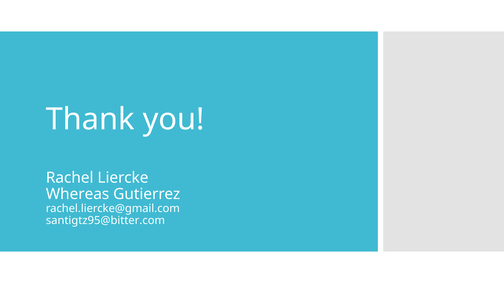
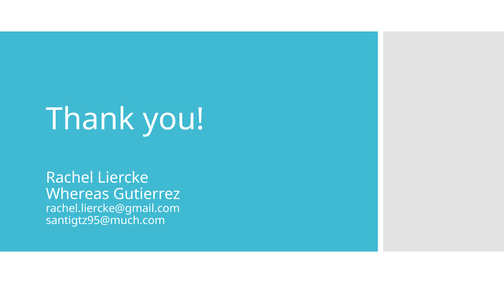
santigtz95@bitter.com: santigtz95@bitter.com -> santigtz95@much.com (105, 221)
